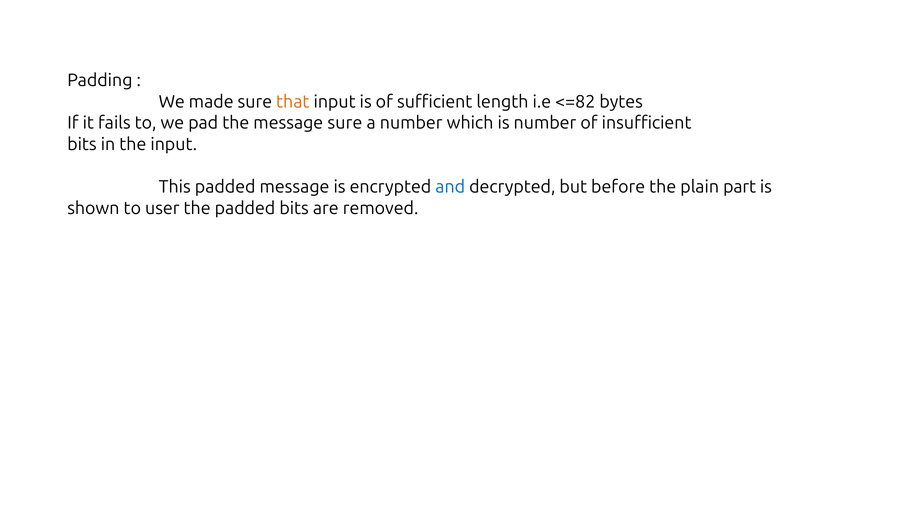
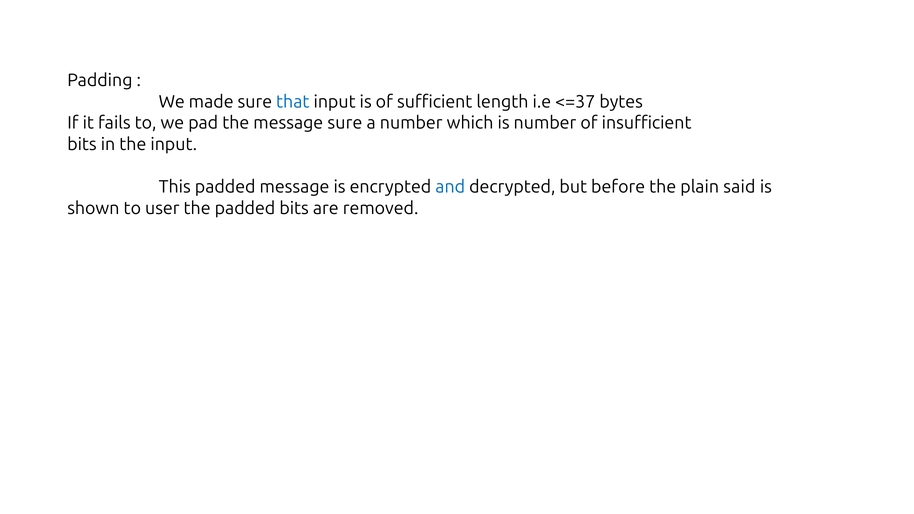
that colour: orange -> blue (293, 102)
<=82: <=82 -> <=37 (575, 102)
part: part -> said (739, 187)
